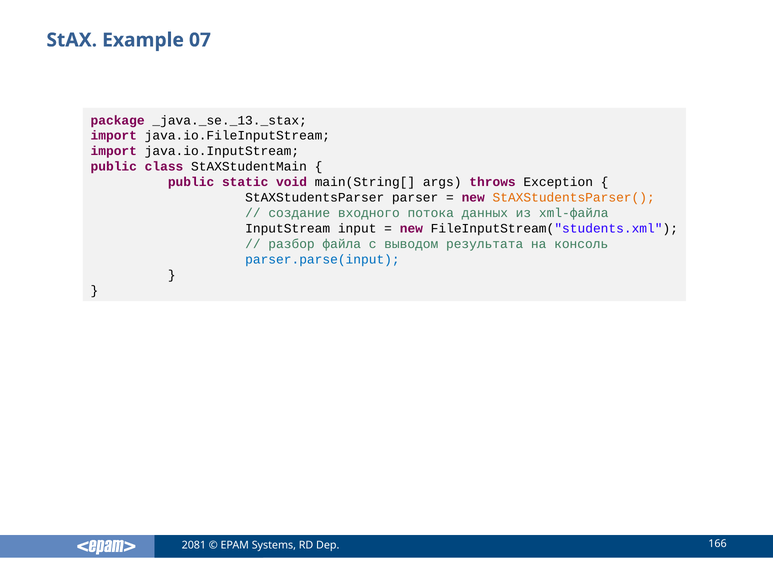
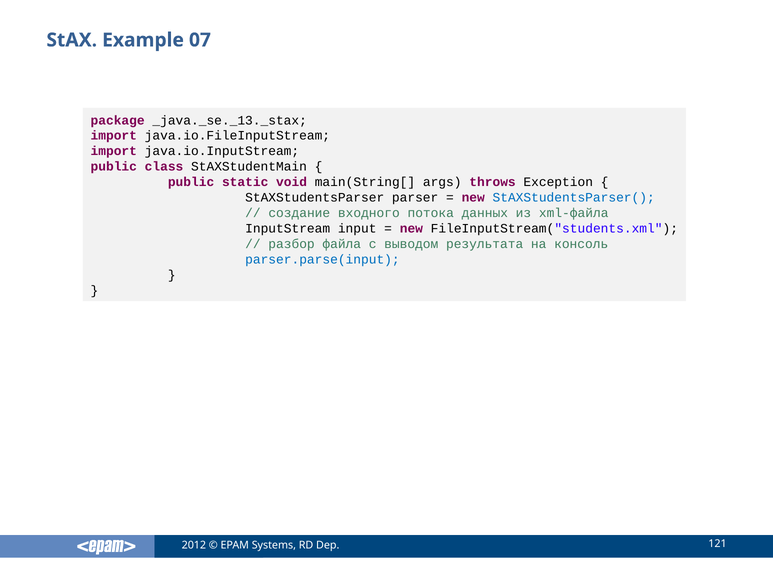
StAXStudentsParser( colour: orange -> blue (574, 198)
2081: 2081 -> 2012 (194, 545)
166: 166 -> 121 (717, 544)
